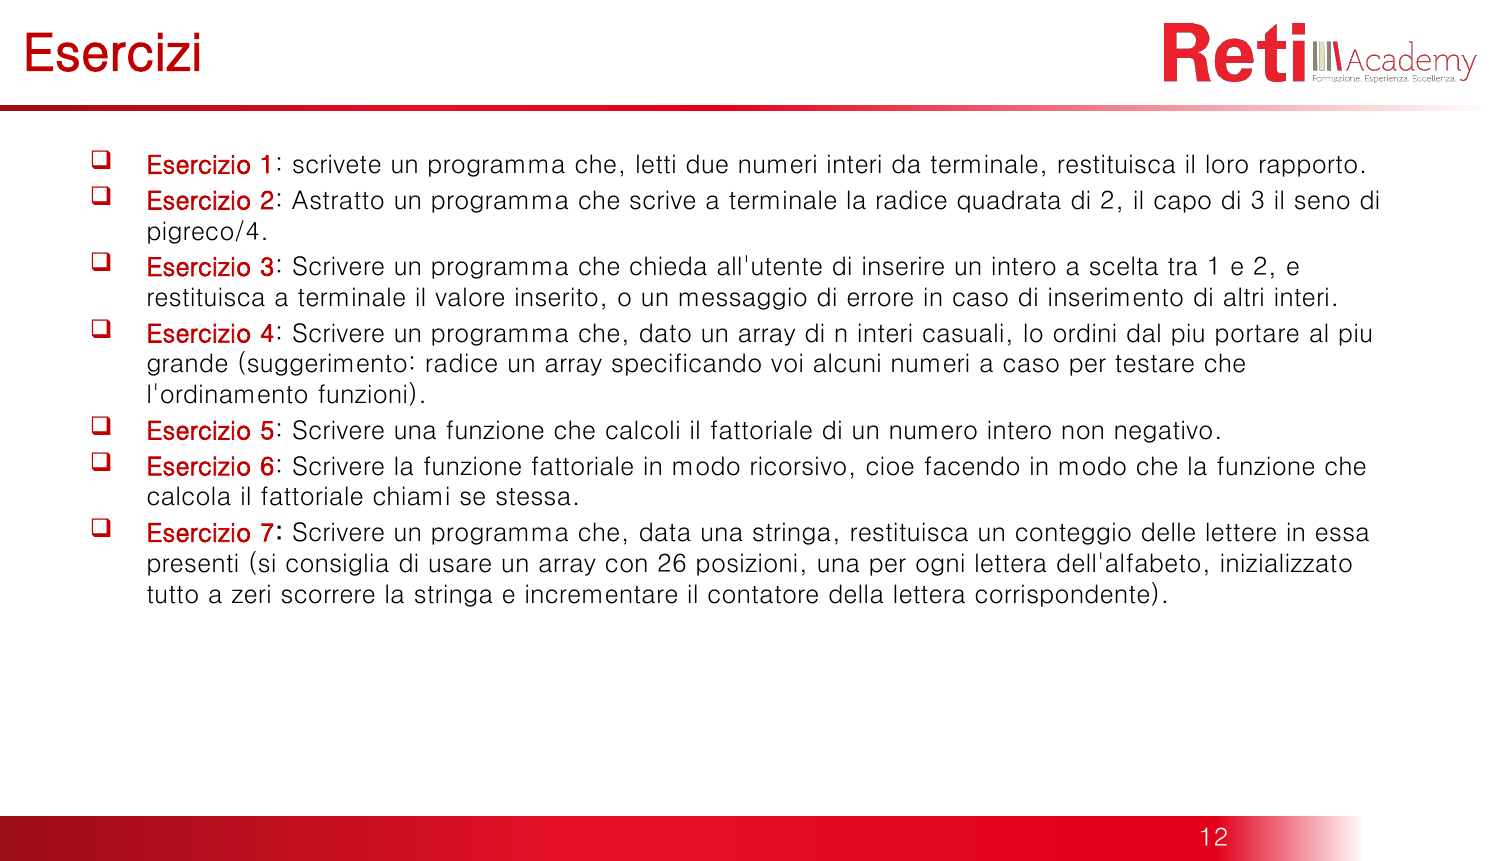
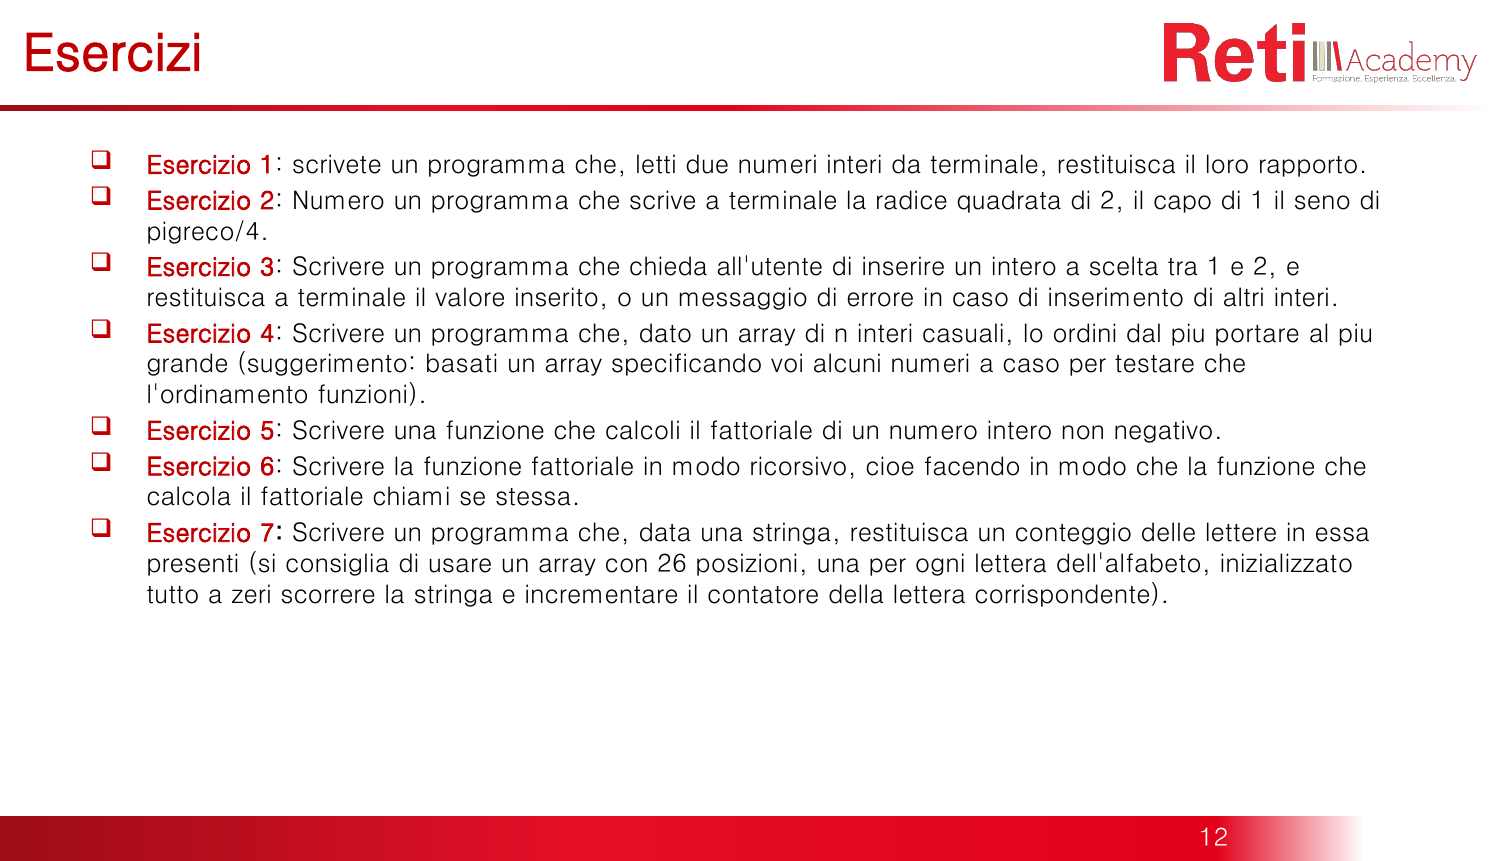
2 Astratto: Astratto -> Numero (338, 201)
di 3: 3 -> 1 (1258, 201)
suggerimento radice: radice -> basati (462, 364)
